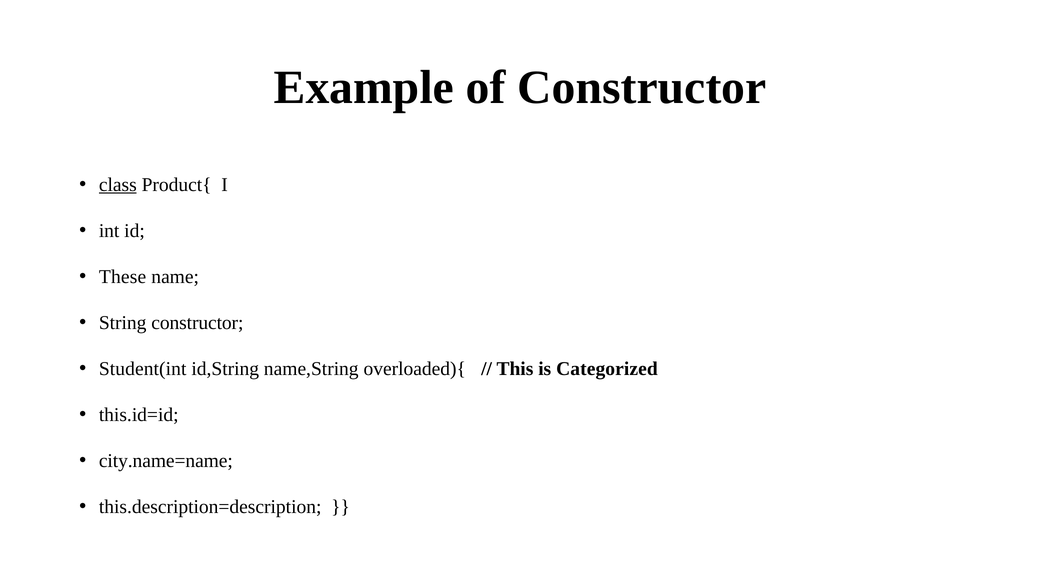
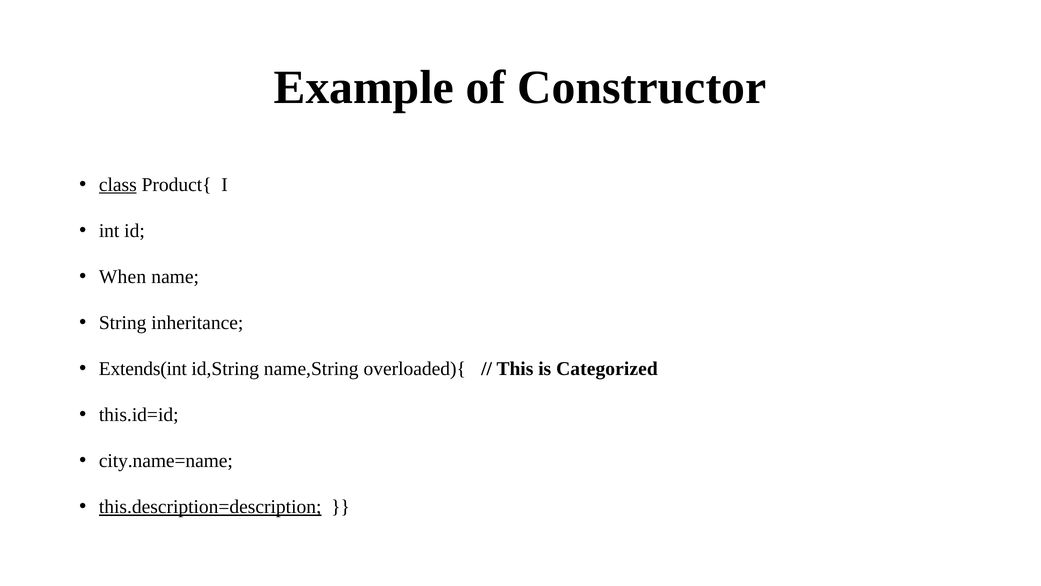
These: These -> When (123, 277)
String constructor: constructor -> inheritance (197, 323)
Student(int: Student(int -> Extends(int (143, 368)
this.description=description underline: none -> present (210, 506)
